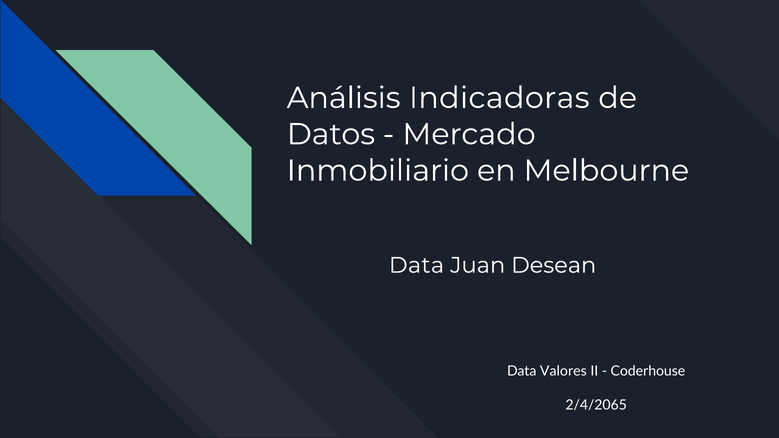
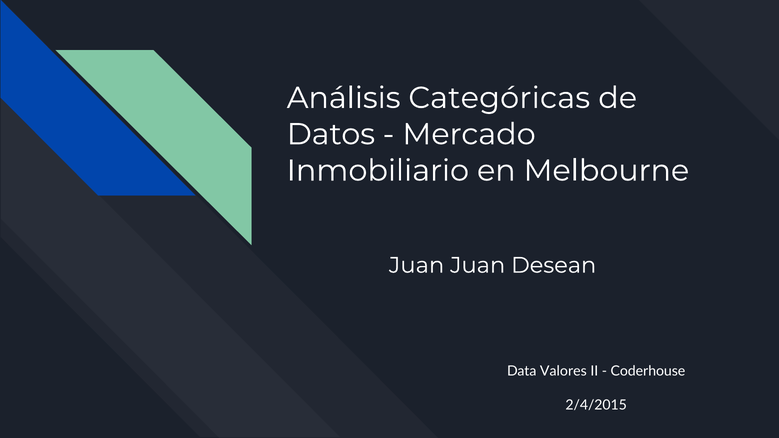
Indicadoras: Indicadoras -> Categóricas (499, 98)
Data: Data -> Juan (417, 265)
2/4/2065: 2/4/2065 -> 2/4/2015 (596, 405)
